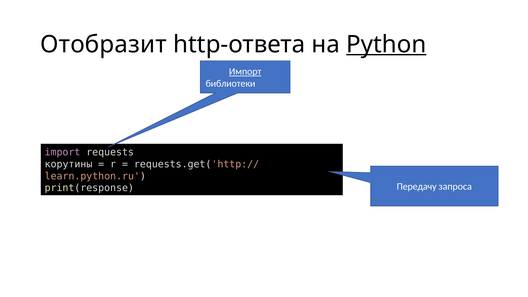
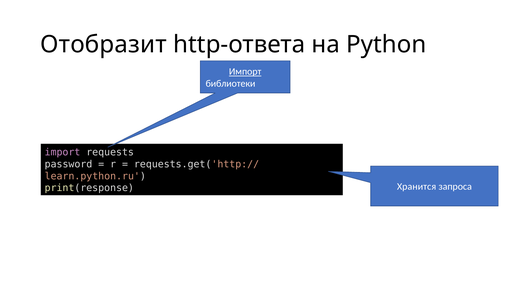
Python underline: present -> none (386, 44)
корутины: корутины -> password (68, 164)
Передачу: Передачу -> Хранится (417, 187)
